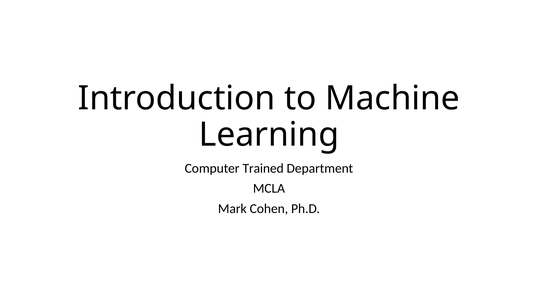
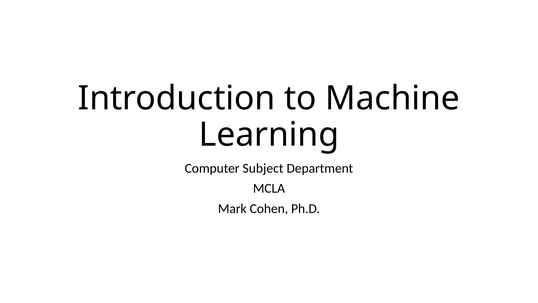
Trained: Trained -> Subject (263, 168)
